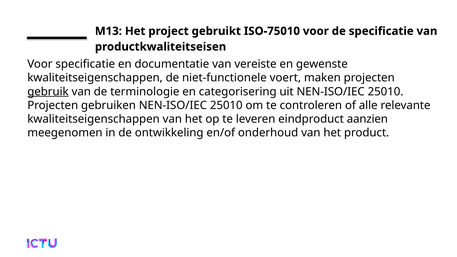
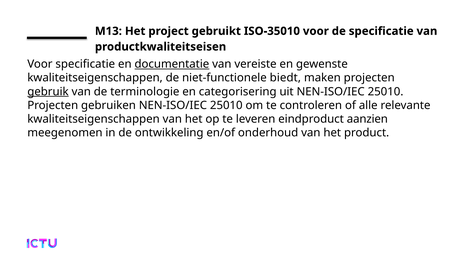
ISO-75010: ISO-75010 -> ISO-35010 (272, 31)
documentatie underline: none -> present (172, 64)
voert: voert -> biedt (285, 78)
